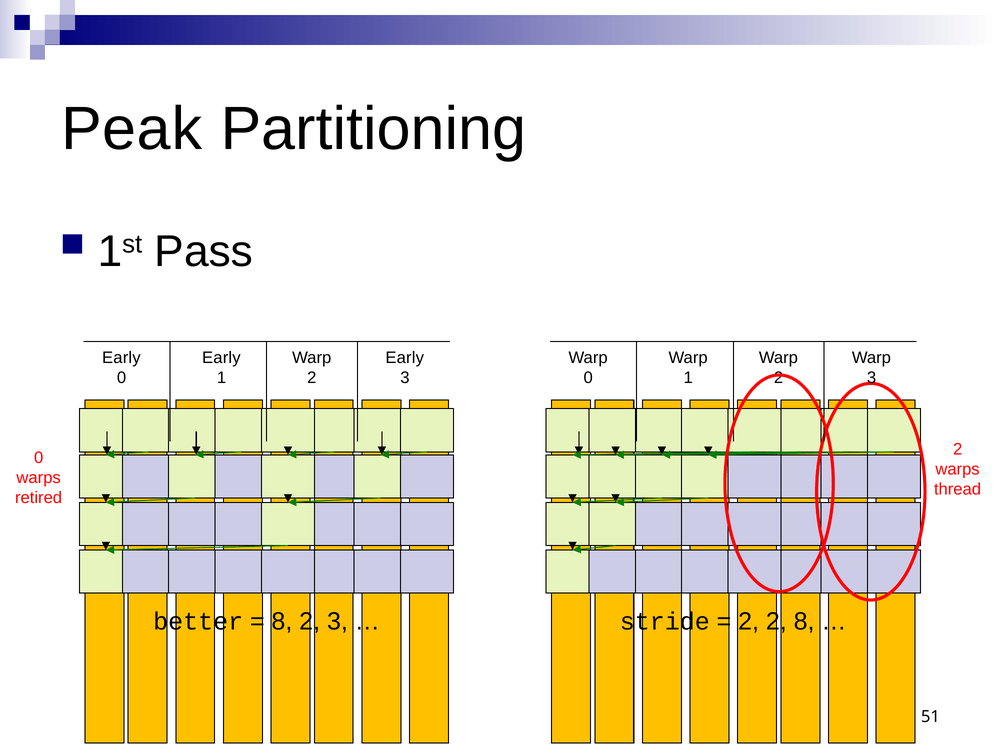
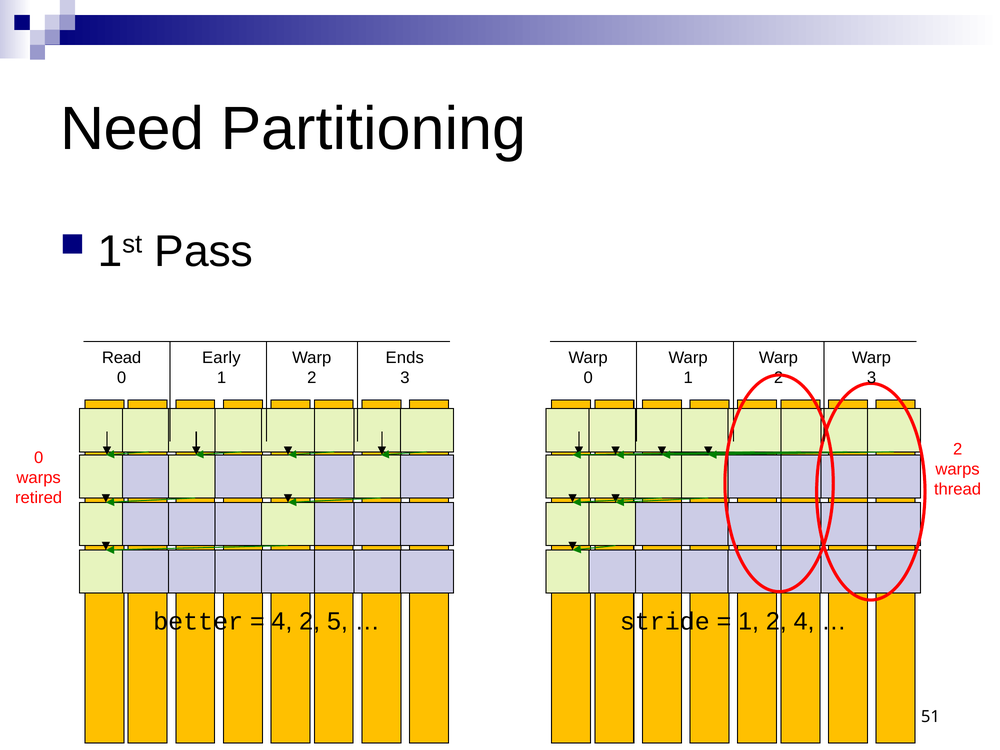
Peak: Peak -> Need (132, 129)
Early: Early -> Read (122, 358)
Early: Early -> Ends (405, 358)
8: 8 -> 4 (282, 622)
2 3: 3 -> 5 (337, 622)
2: 2 -> 1 (749, 622)
2 8: 8 -> 4 (804, 622)
